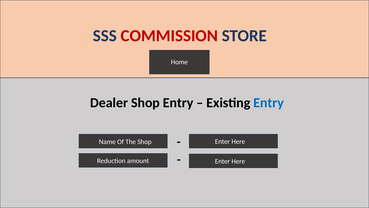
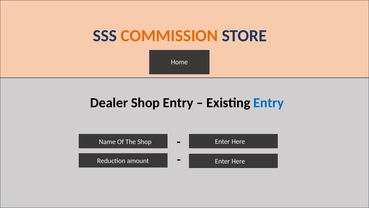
COMMISSION colour: red -> orange (169, 36)
